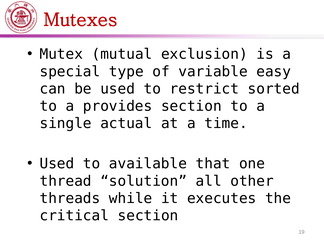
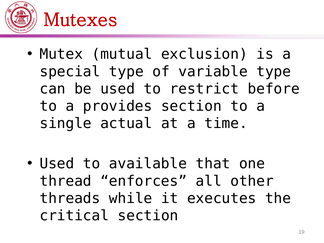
variable easy: easy -> type (274, 72)
sorted: sorted -> before (274, 89)
solution: solution -> enforces (144, 181)
